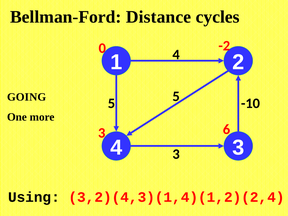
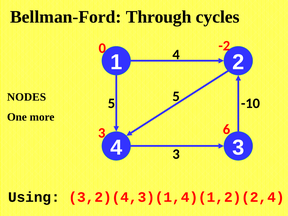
Distance: Distance -> Through (159, 17)
GOING: GOING -> NODES (27, 97)
